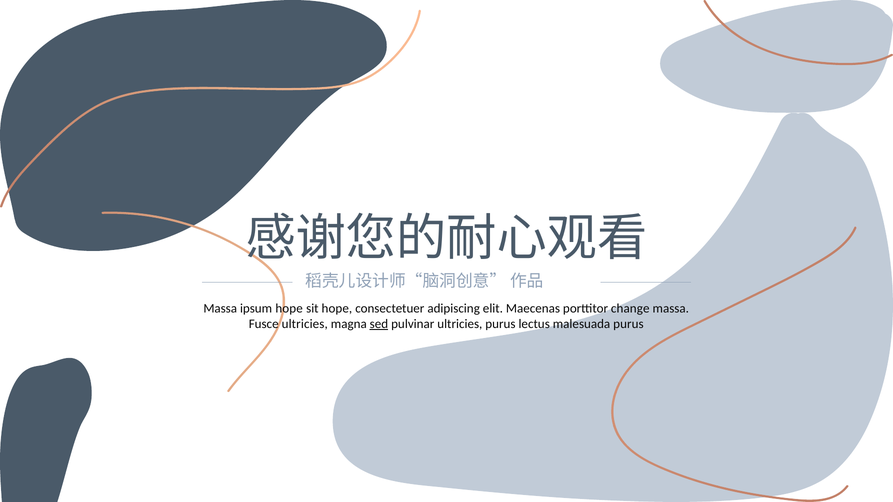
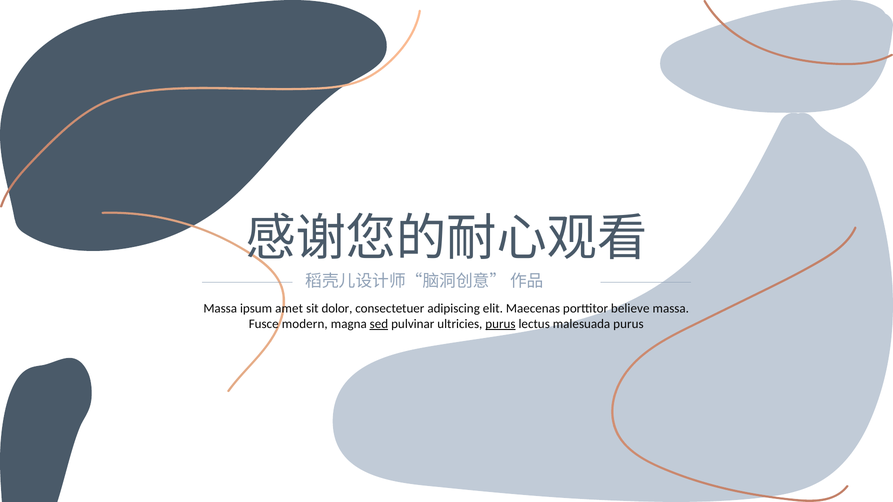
ipsum hope: hope -> amet (289, 309)
sit hope: hope -> dolor (337, 309)
change: change -> believe (630, 309)
Fusce ultricies: ultricies -> modern (305, 324)
purus underline: none -> present (500, 324)
